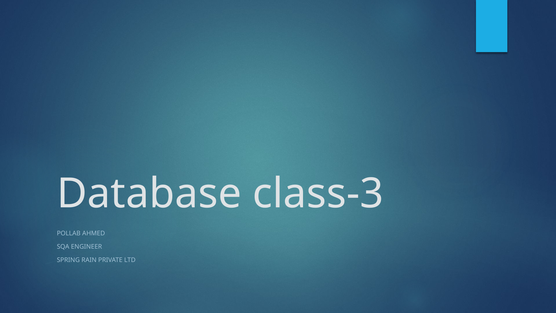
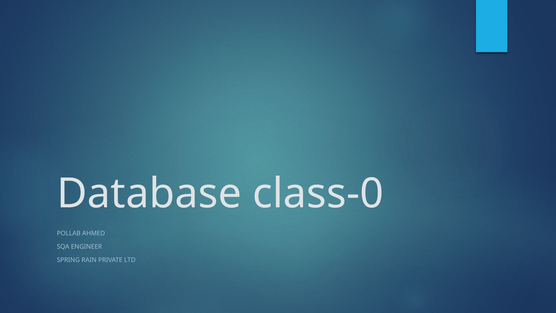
class-3: class-3 -> class-0 (318, 194)
